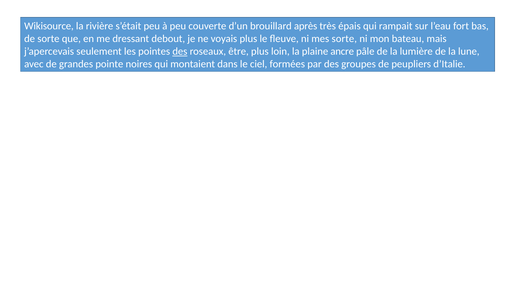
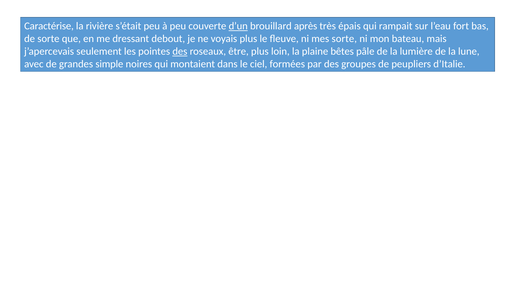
Wikisource: Wikisource -> Caractérise (49, 26)
d’un underline: none -> present (238, 26)
ancre: ancre -> bêtes (342, 52)
pointe: pointe -> simple (109, 64)
